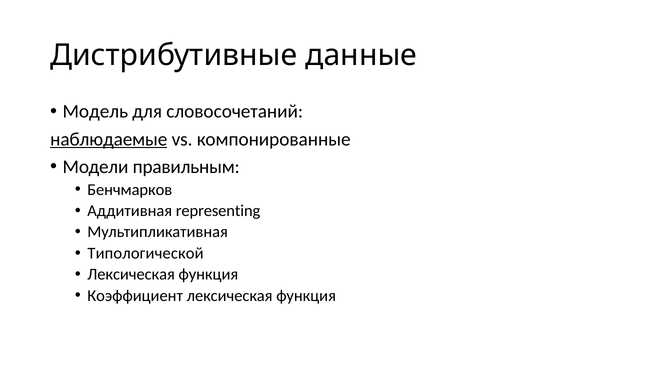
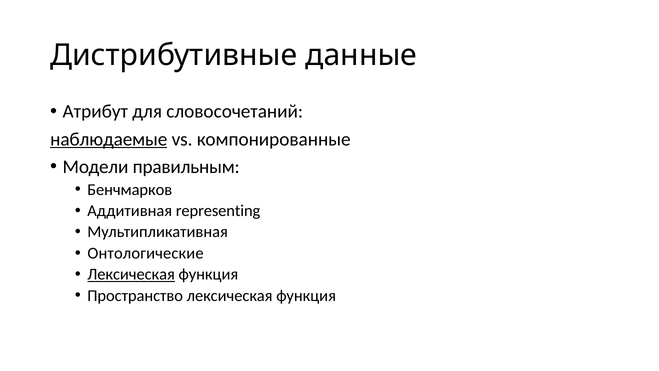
Модель: Модель -> Атрибут (95, 111)
Типологической: Типологической -> Онтологические (146, 253)
Лексическая underline: none -> present (131, 274)
Коэффициент: Коэффициент -> Пространство (135, 295)
